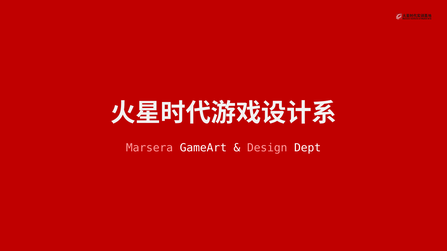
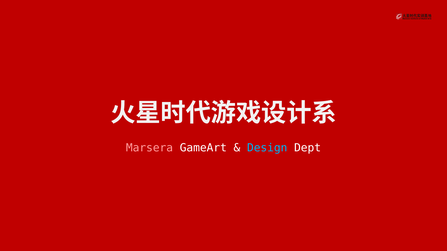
Design colour: pink -> light blue (267, 148)
